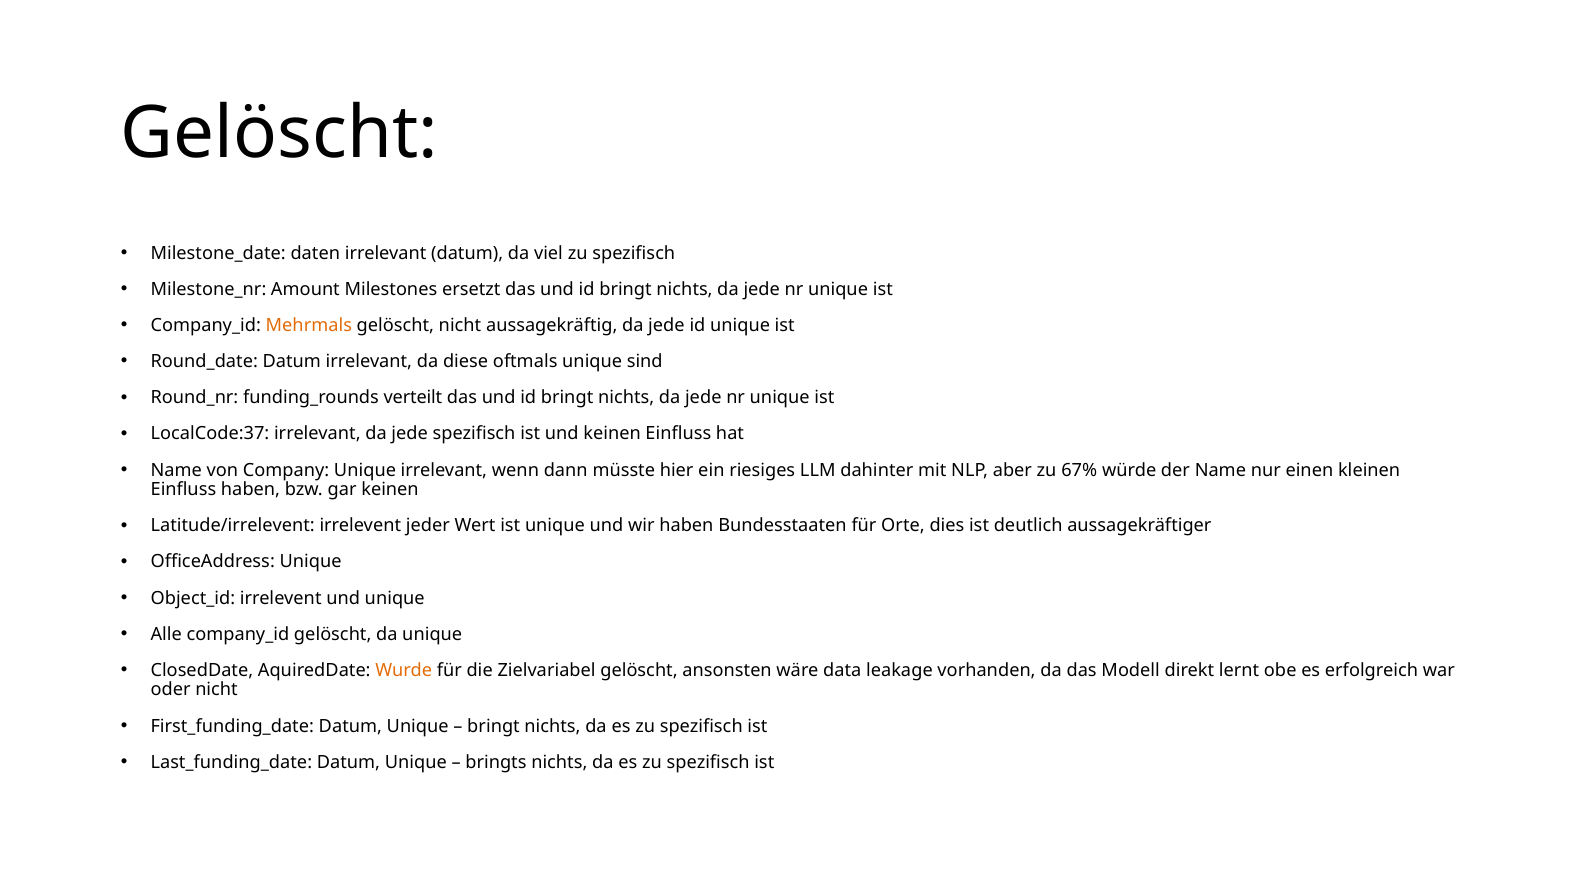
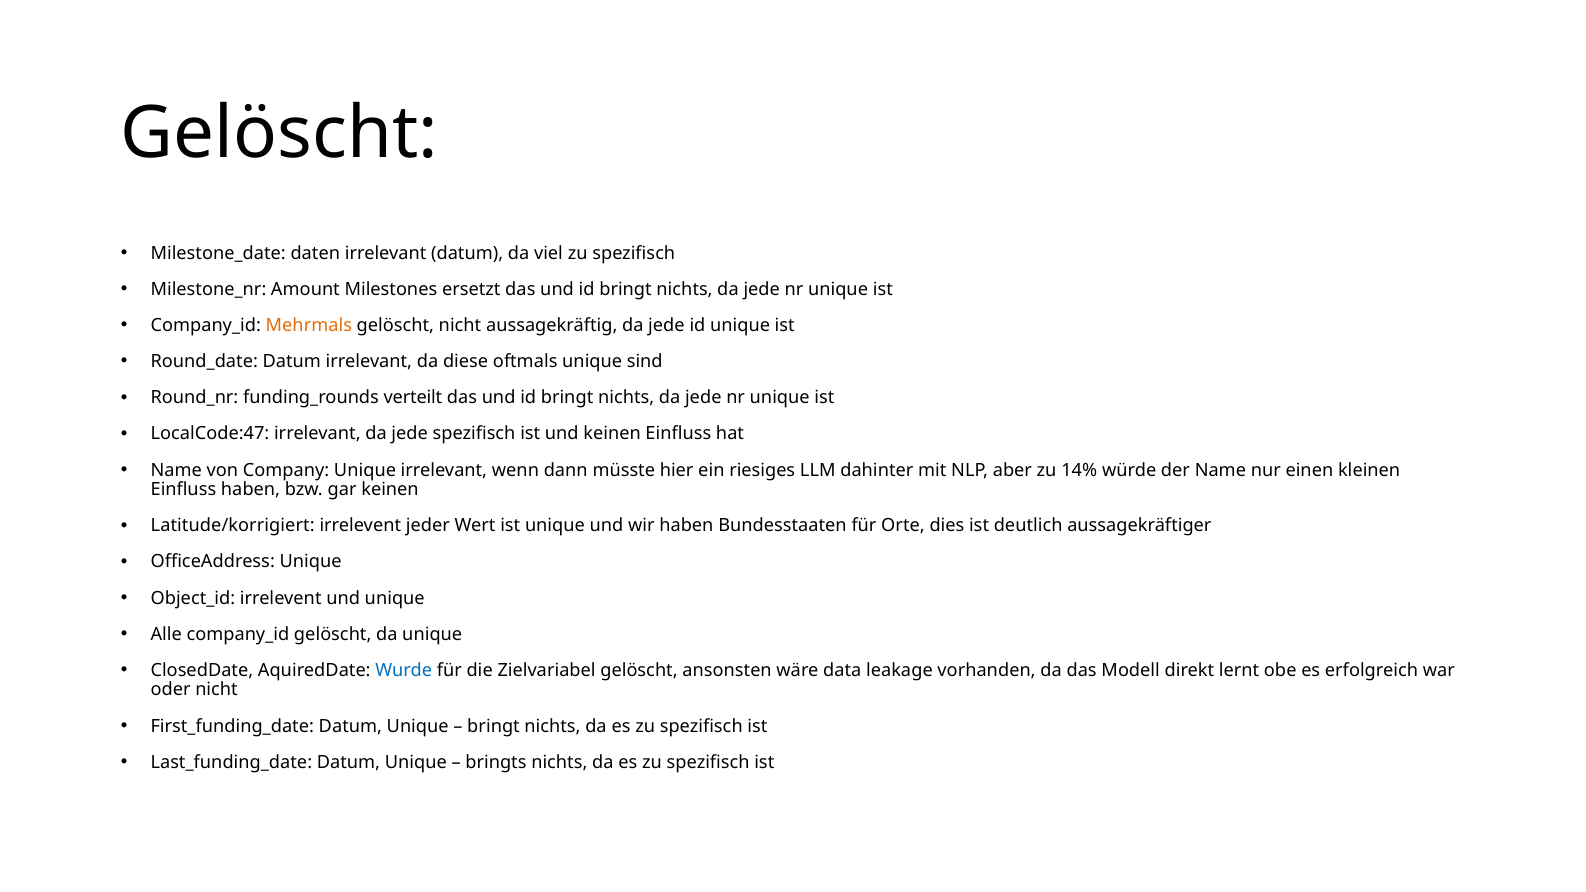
LocalCode:37: LocalCode:37 -> LocalCode:47 (210, 434)
67%: 67% -> 14% (1079, 470)
Latitude/irrelevent: Latitude/irrelevent -> Latitude/korrigiert (233, 526)
Wurde colour: orange -> blue (404, 670)
